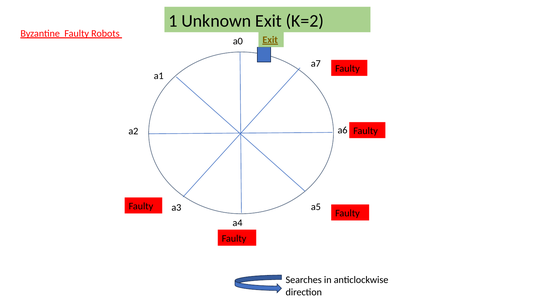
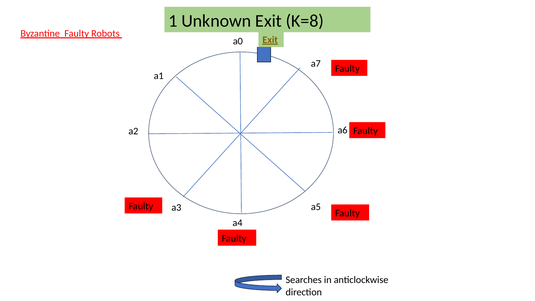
K=2: K=2 -> K=8 (305, 21)
